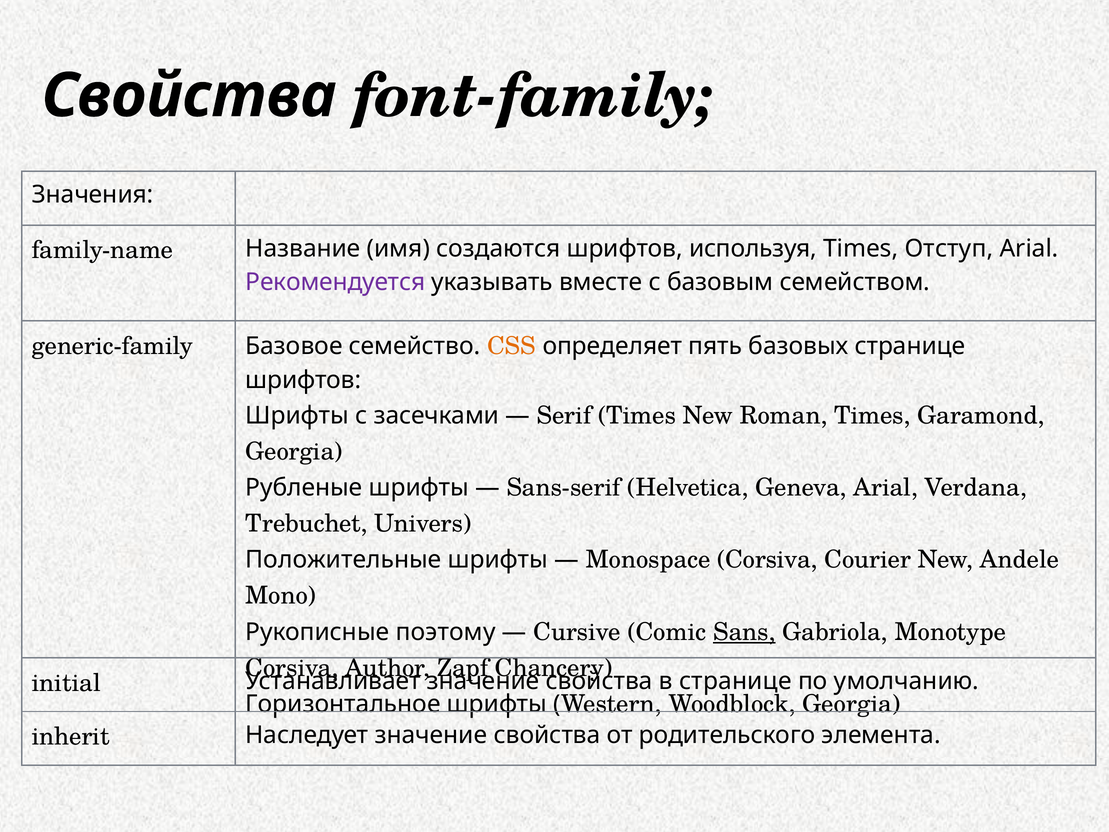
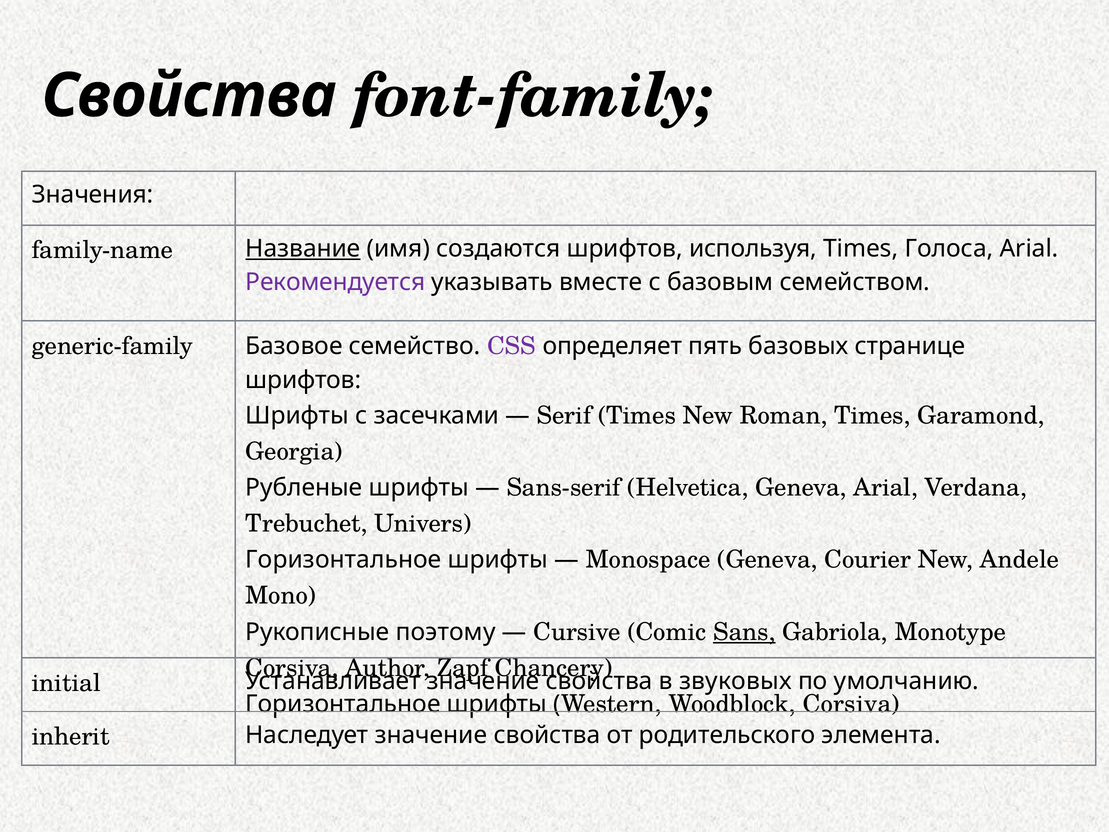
Название underline: none -> present (303, 248)
Отступ: Отступ -> Голоса (949, 248)
CSS colour: orange -> purple (511, 346)
Положительные: Положительные -> Горизонтальное (343, 560)
Monospace Corsiva: Corsiva -> Geneva (768, 560)
в странице: странице -> звуковых (735, 681)
Woodblock Georgia: Georgia -> Corsiva (851, 704)
